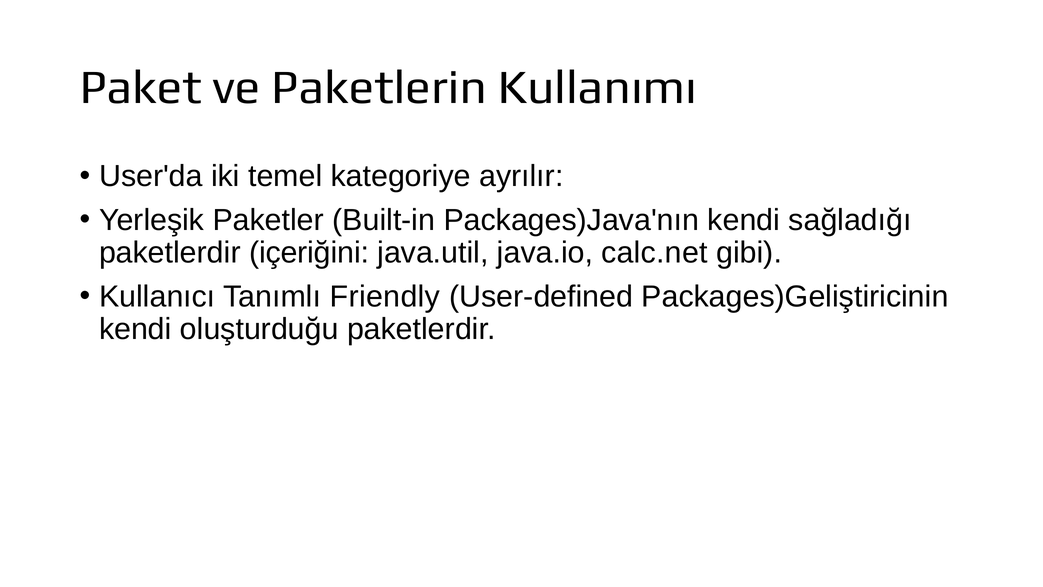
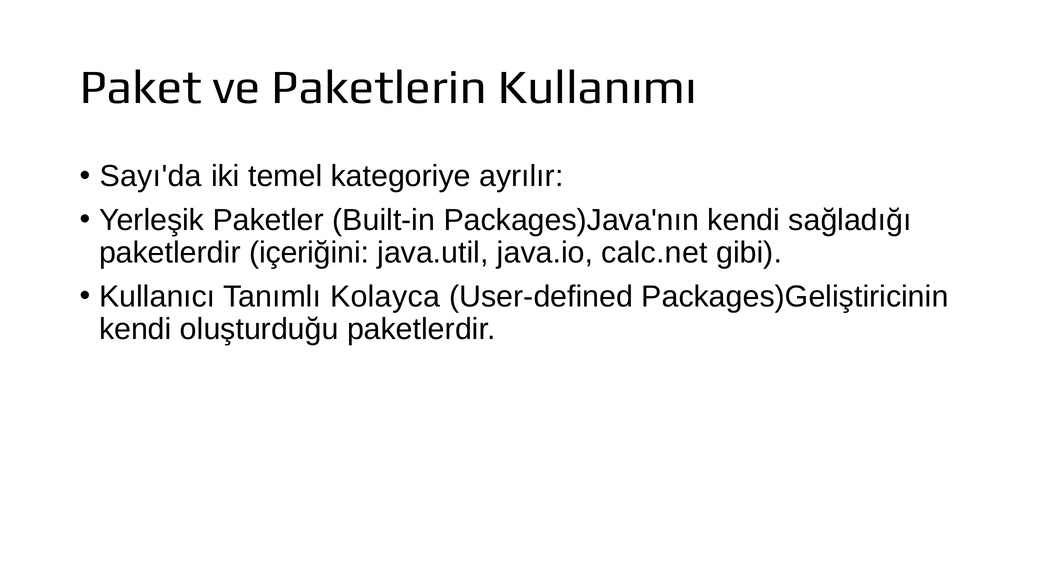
User'da: User'da -> Sayı'da (151, 176)
Friendly: Friendly -> Kolayca (385, 296)
